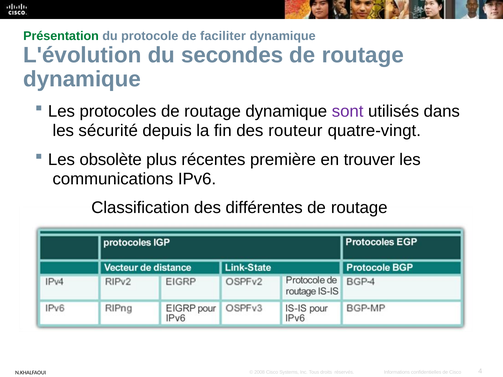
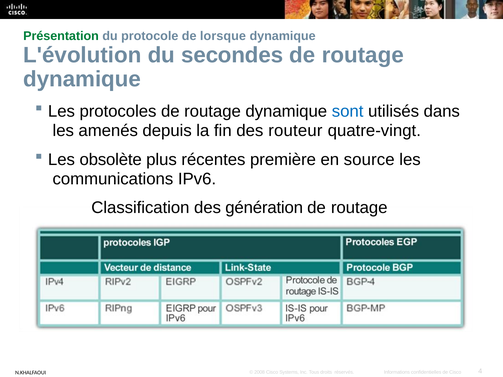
faciliter: faciliter -> lorsque (223, 36)
sont colour: purple -> blue (348, 112)
sécurité: sécurité -> amenés (108, 131)
trouver: trouver -> source (369, 160)
différentes: différentes -> génération (264, 208)
